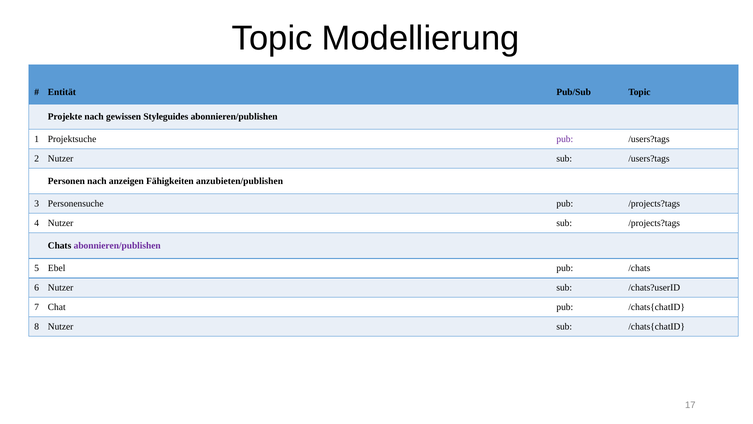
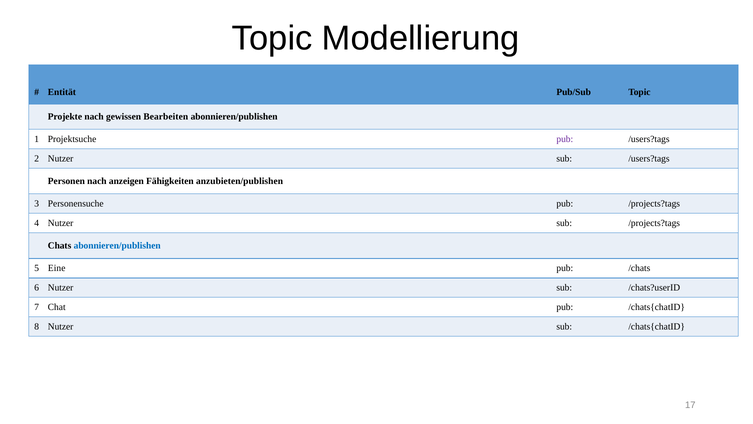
Styleguides: Styleguides -> Bearbeiten (166, 116)
abonnieren/publishen colour: purple -> blue (117, 245)
Ebel: Ebel -> Eine (57, 268)
